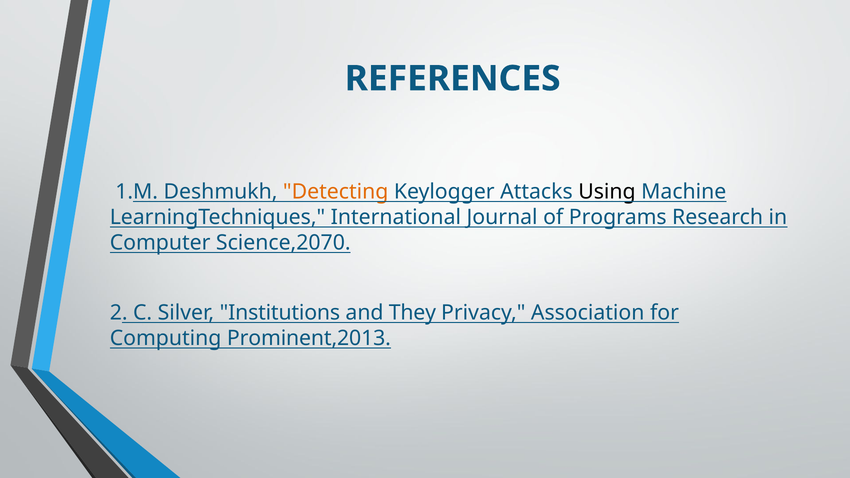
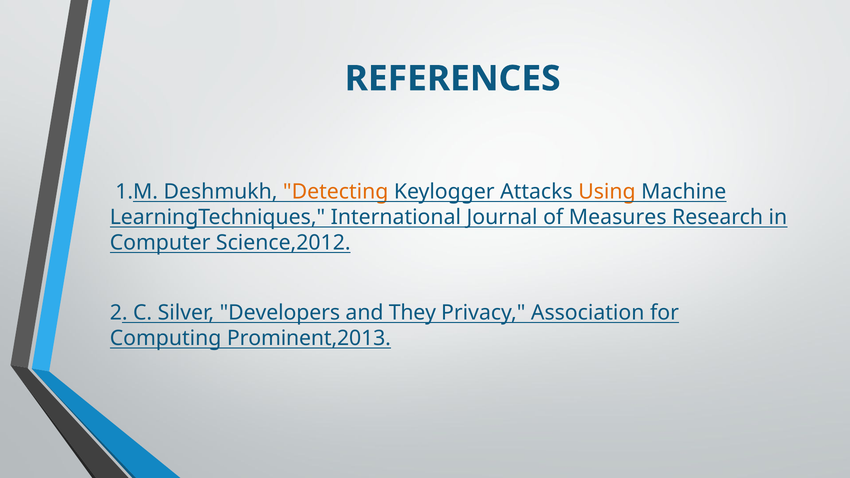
Using colour: black -> orange (607, 192)
Programs: Programs -> Measures (618, 217)
Science,2070: Science,2070 -> Science,2012 (283, 243)
Institutions: Institutions -> Developers (280, 313)
